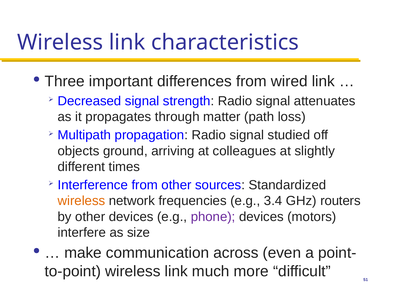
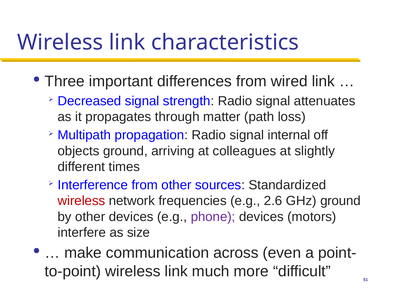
studied: studied -> internal (289, 135)
wireless colour: orange -> red (81, 201)
3.4: 3.4 -> 2.6 (273, 201)
GHz routers: routers -> ground (340, 201)
